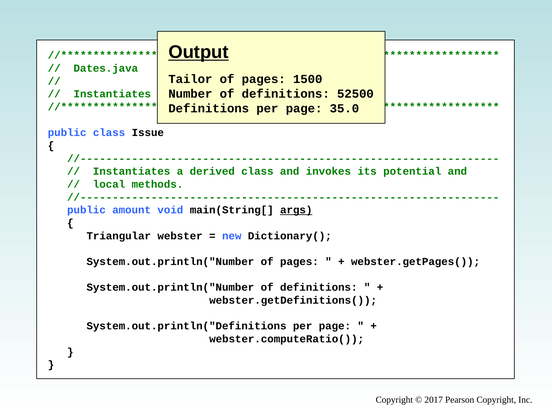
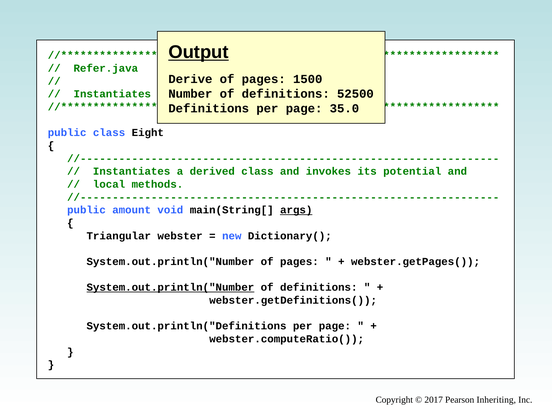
Dates.java: Dates.java -> Refer.java (106, 68)
Tailor: Tailor -> Derive (190, 79)
Issue: Issue -> Eight (148, 133)
System.out.println("Number underline: none -> present (170, 287)
Pearson Copyright: Copyright -> Inheriting (496, 400)
